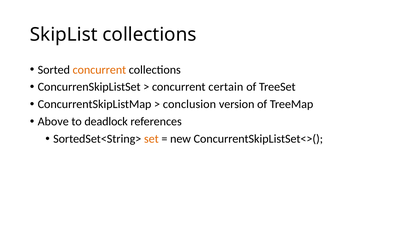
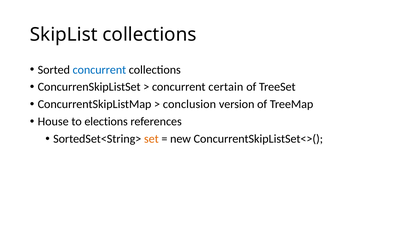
concurrent colour: orange -> blue (99, 70)
Above: Above -> House (53, 122)
deadlock: deadlock -> elections (106, 122)
